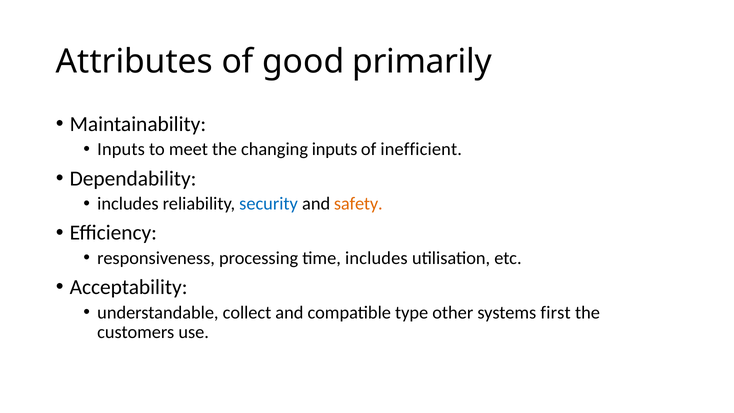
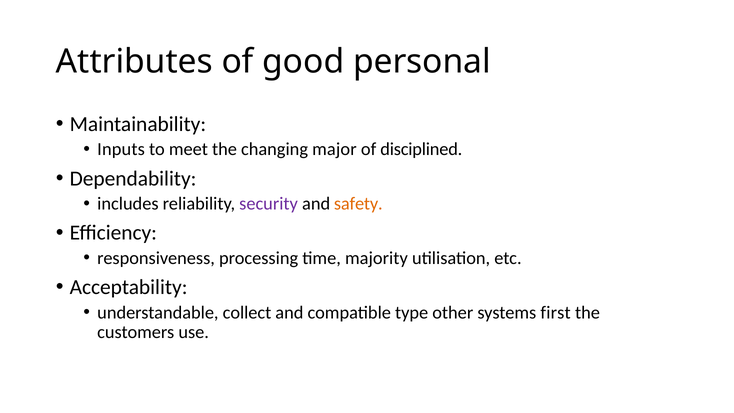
primarily: primarily -> personal (422, 62)
changing inputs: inputs -> major (334, 149)
inefficient: inefficient -> disciplined (421, 149)
security colour: blue -> purple (269, 204)
time includes: includes -> majority (376, 258)
